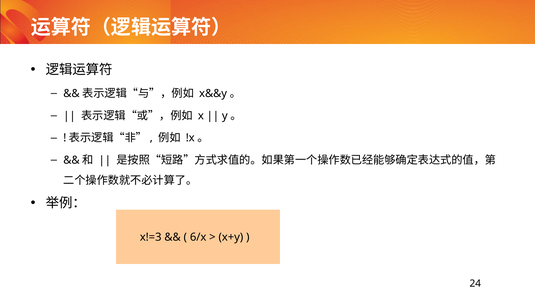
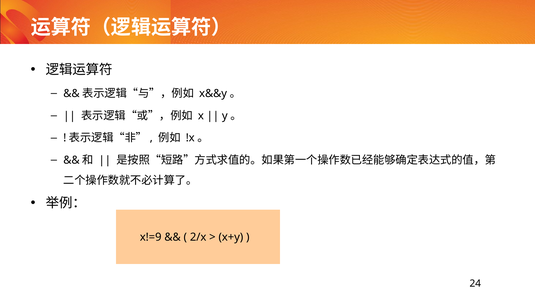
x!=3: x!=3 -> x!=9 (151, 237)
6/x: 6/x -> 2/x (198, 237)
